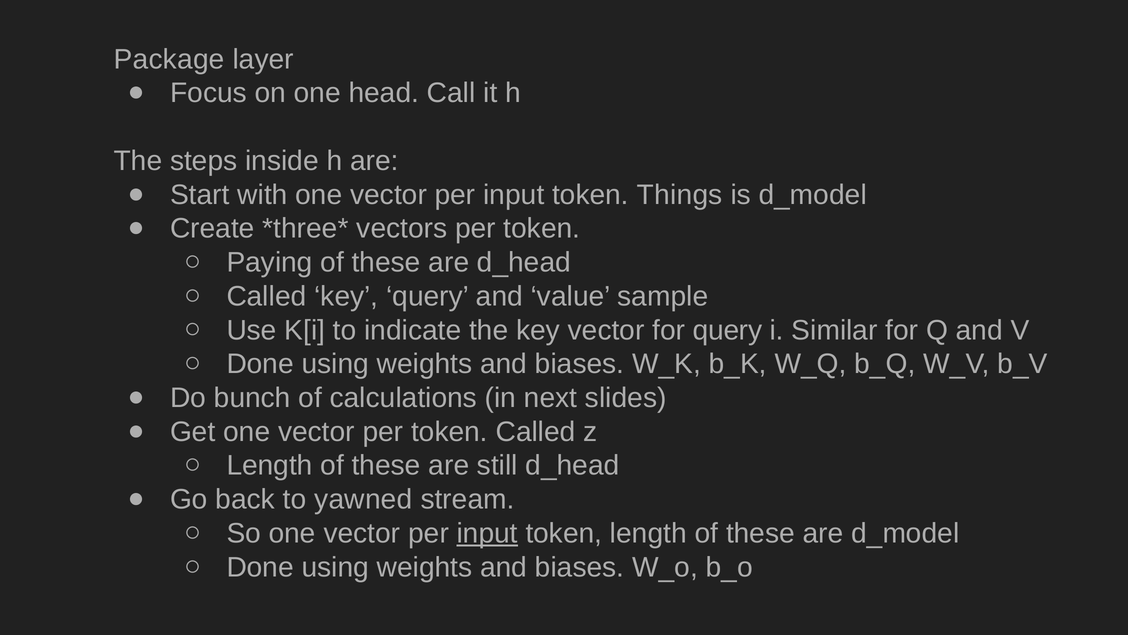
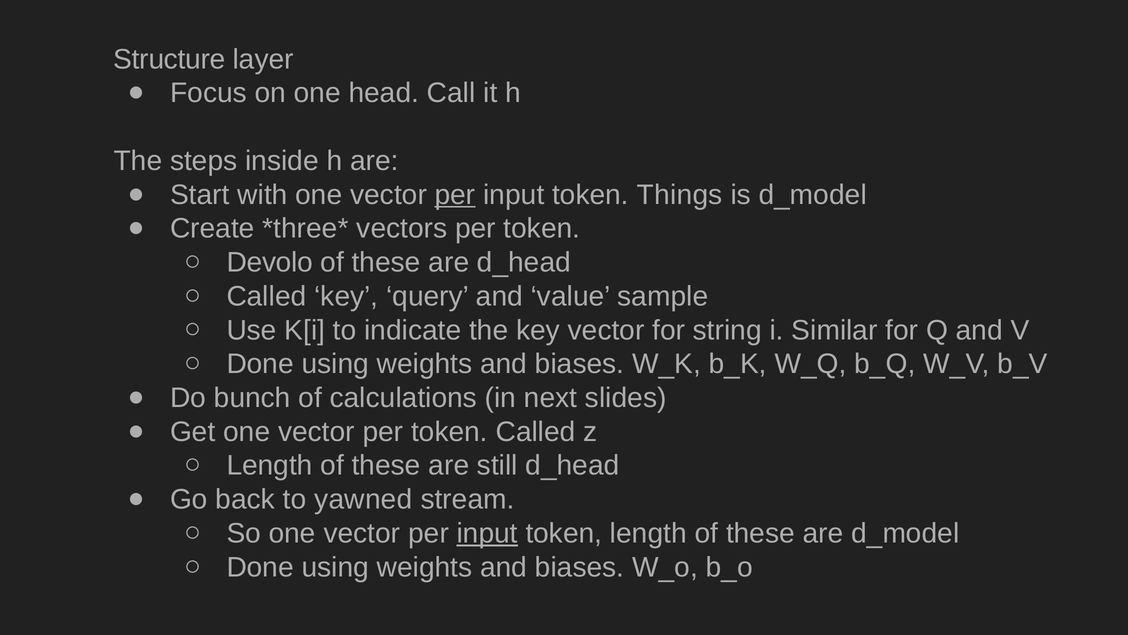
Package: Package -> Structure (169, 59)
per underline: none -> present (455, 195)
Paying: Paying -> Devolo (270, 262)
for query: query -> string (727, 330)
